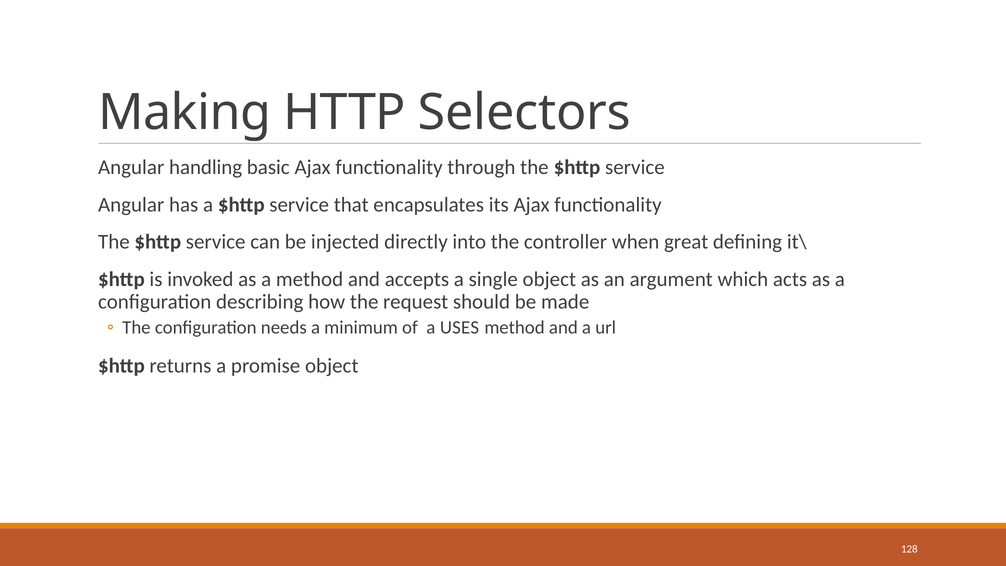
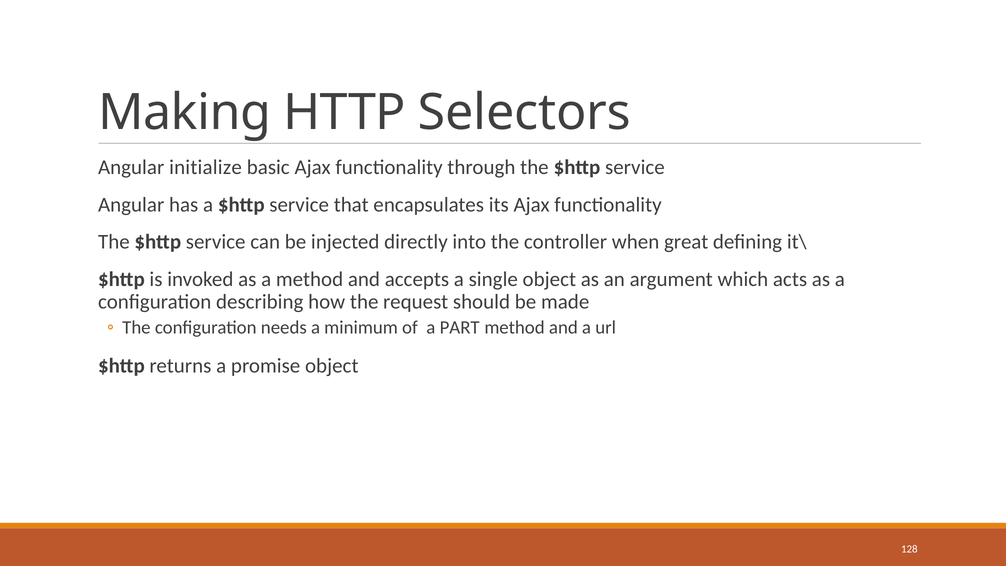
handling: handling -> initialize (205, 167)
USES: USES -> PART (460, 328)
